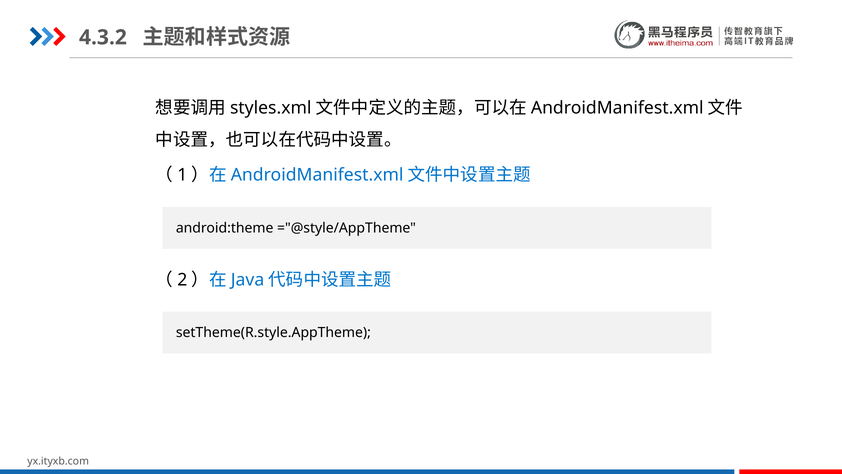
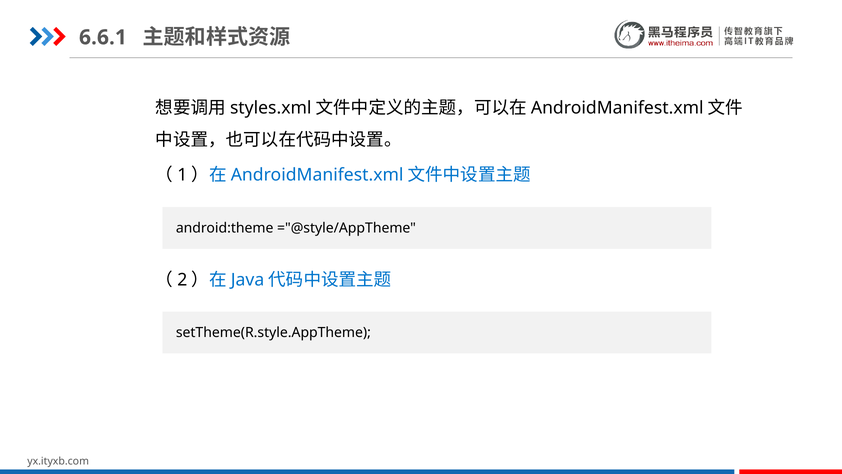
4.3.2: 4.3.2 -> 6.6.1 (103, 37)
